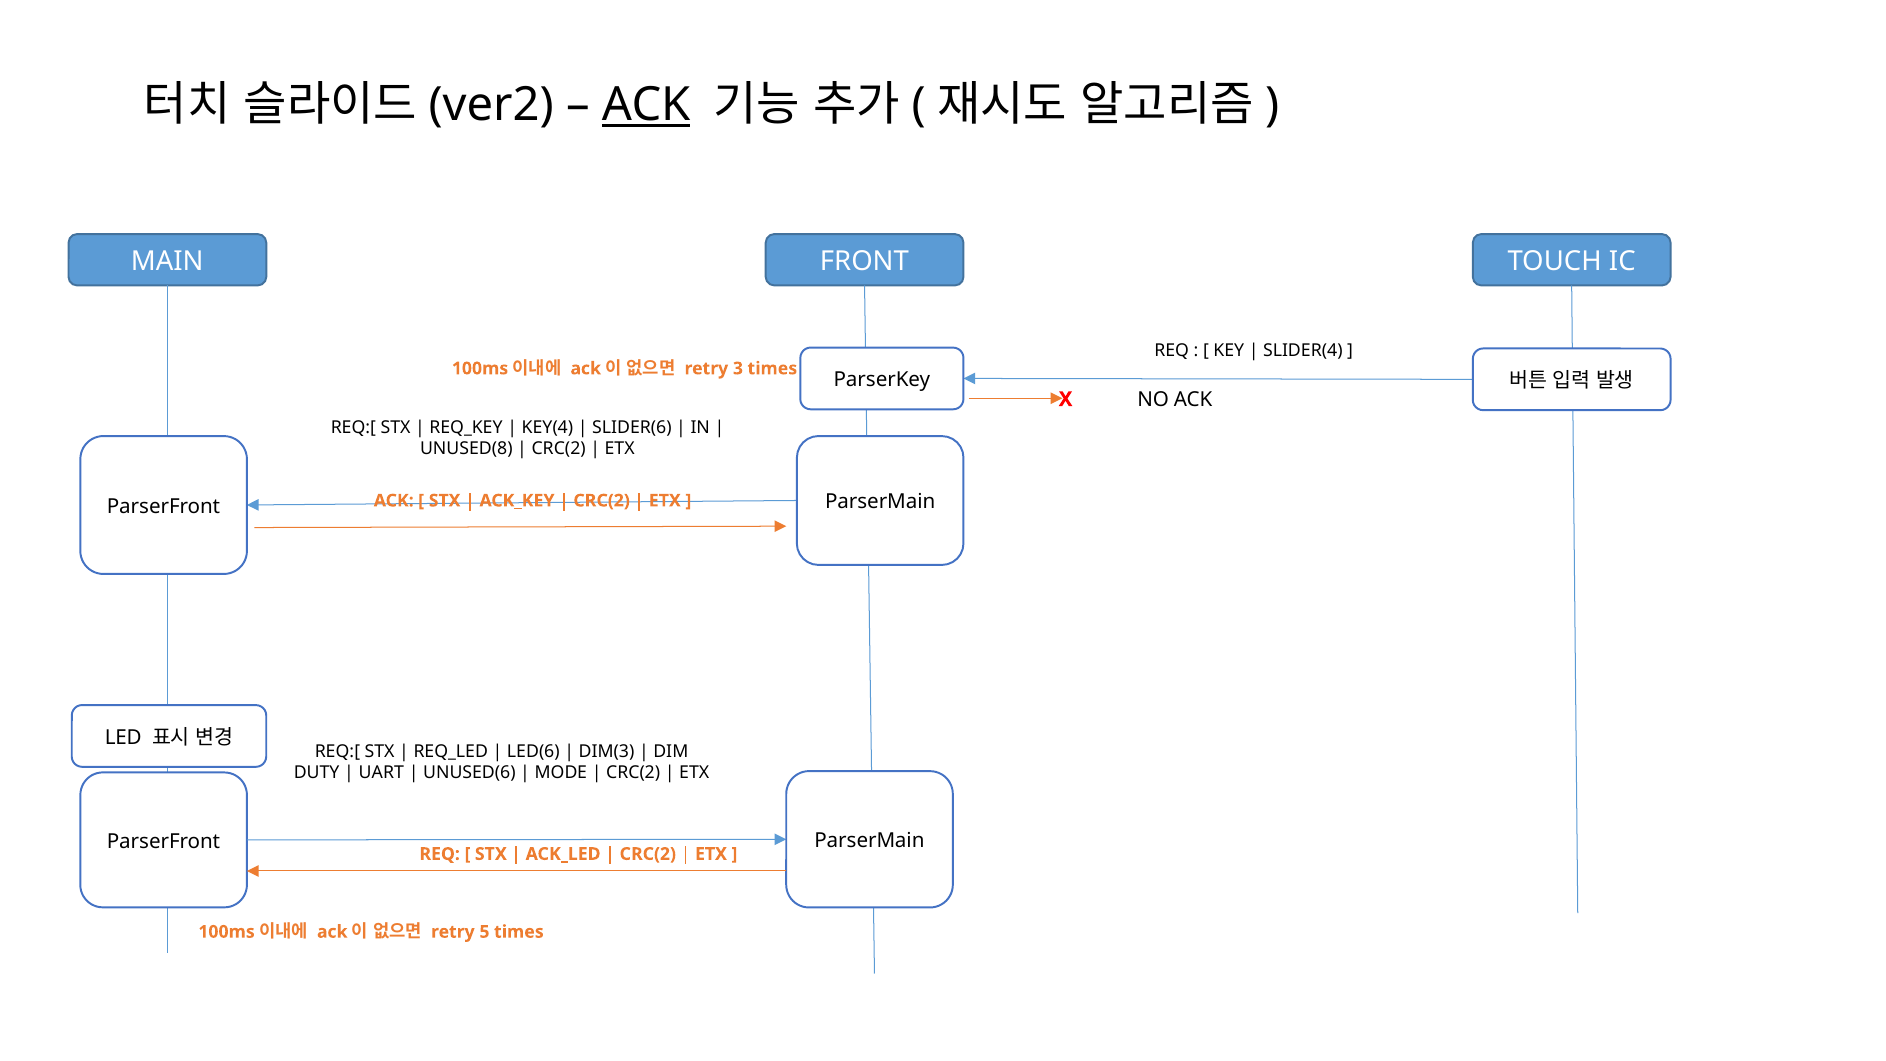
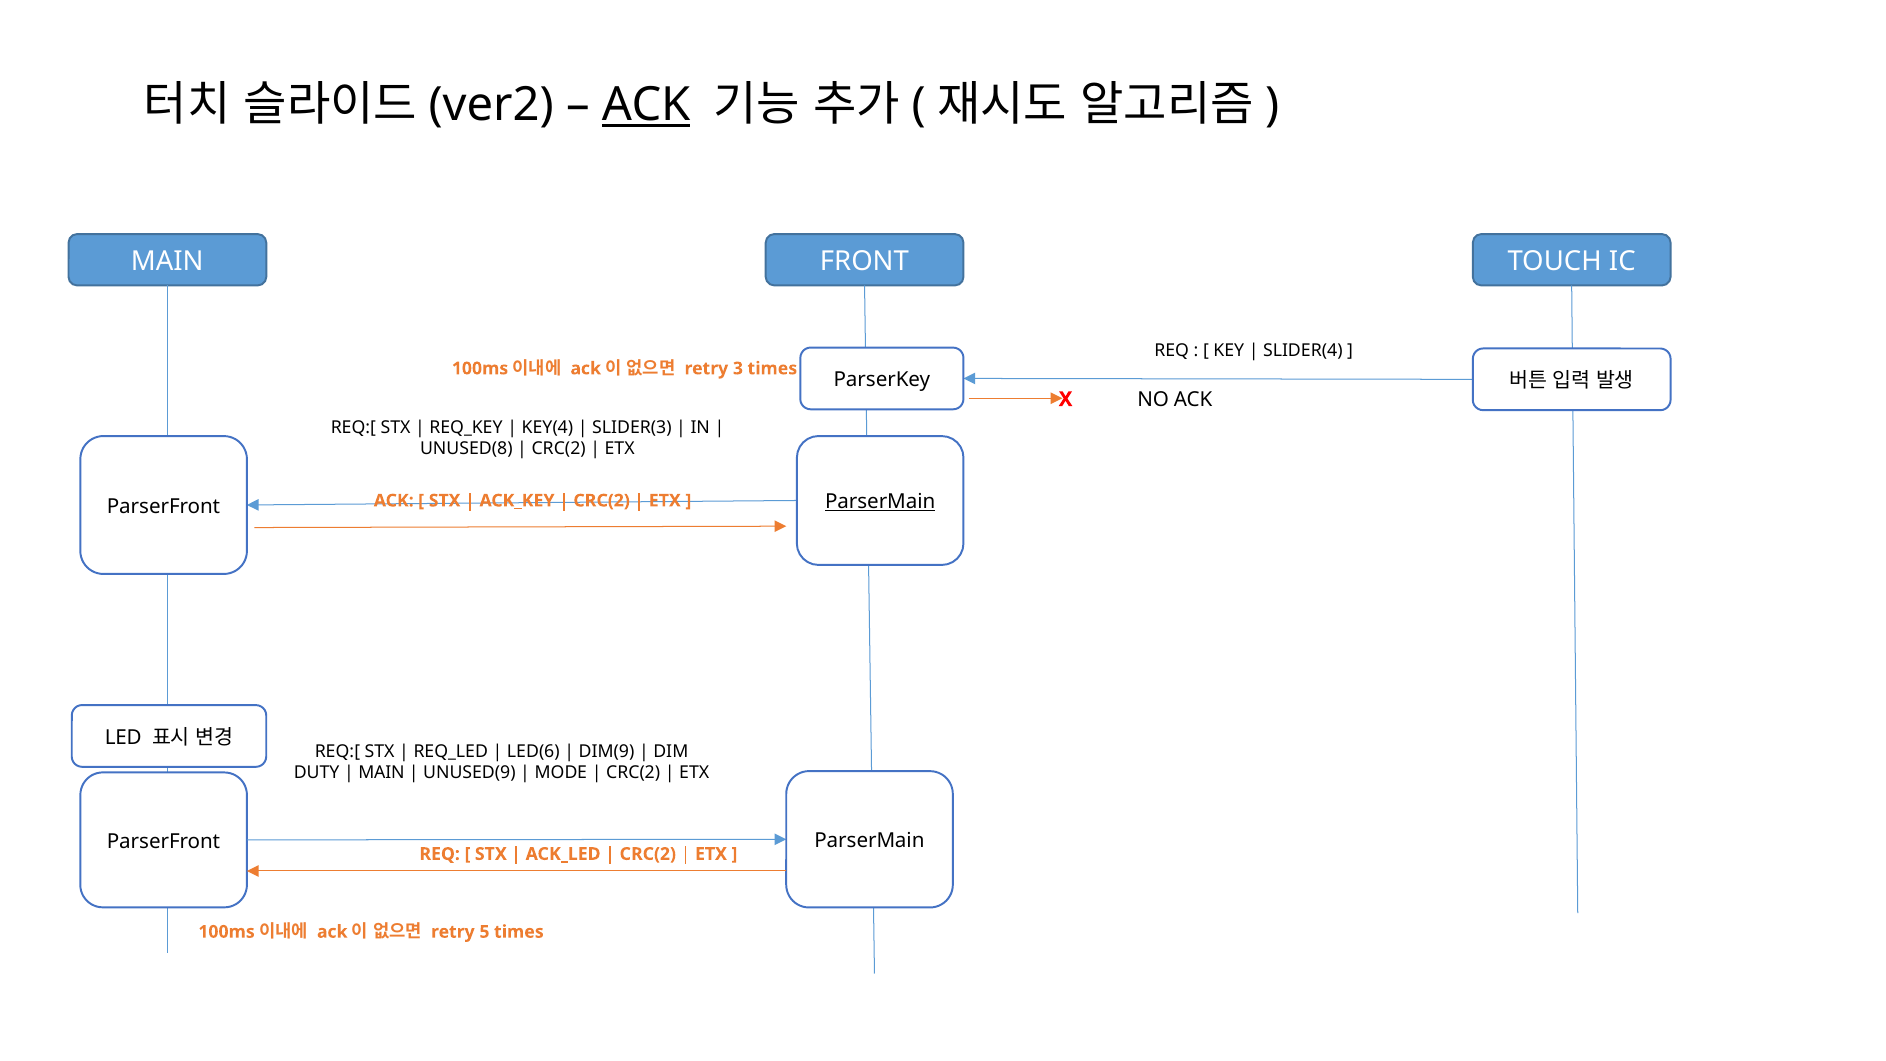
SLIDER(6: SLIDER(6 -> SLIDER(3 (632, 428)
ParserMain underline: none -> present (880, 502)
DIM(3: DIM(3 -> DIM(9 (607, 751)
UART: UART -> MAIN (381, 772)
UNUSED(6: UNUSED(6 -> UNUSED(9 (469, 772)
